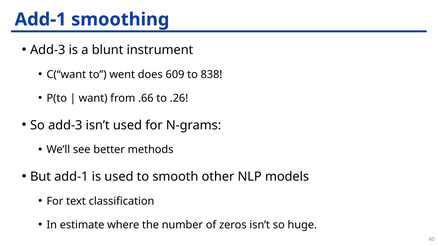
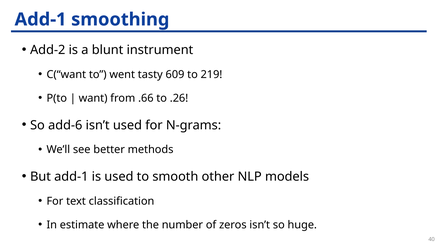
Add-3: Add-3 -> Add-2 (48, 50)
does: does -> tasty (150, 75)
838: 838 -> 219 (212, 75)
So add-3: add-3 -> add-6 (65, 125)
